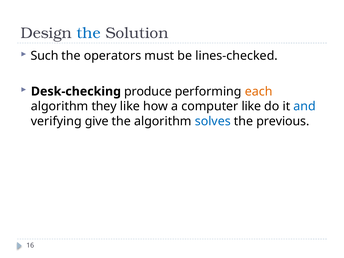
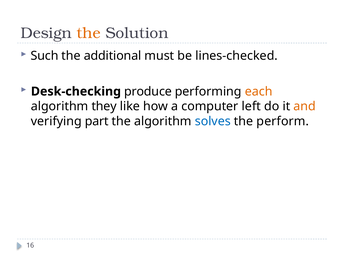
the colour: blue -> orange (89, 33)
operators: operators -> additional (113, 56)
computer like: like -> left (251, 106)
and colour: blue -> orange (305, 106)
give: give -> part (97, 121)
previous: previous -> perform (283, 121)
